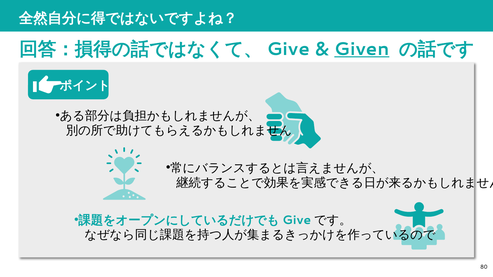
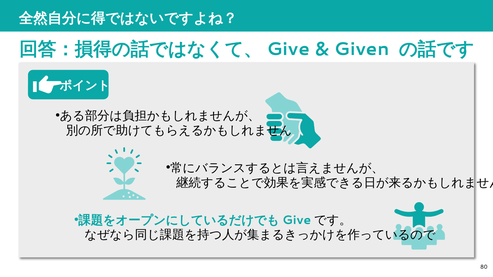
Given underline: present -> none (362, 49)
